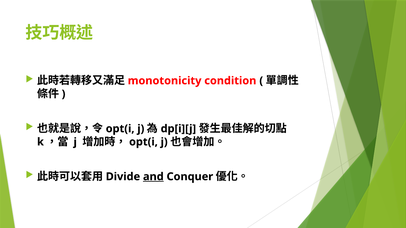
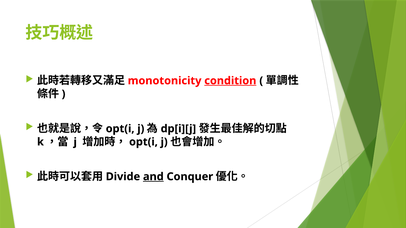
condition underline: none -> present (230, 81)
